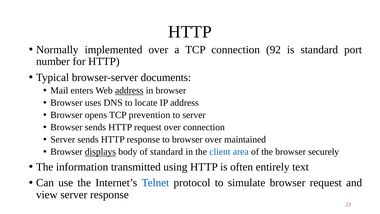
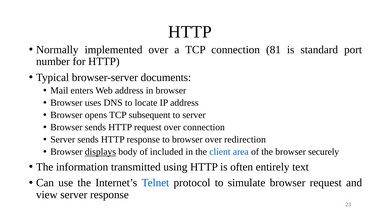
92: 92 -> 81 (273, 50)
address underline: present -> none (129, 90)
prevention: prevention -> subsequent (150, 115)
maintained: maintained -> redirection (245, 139)
of standard: standard -> included (167, 152)
